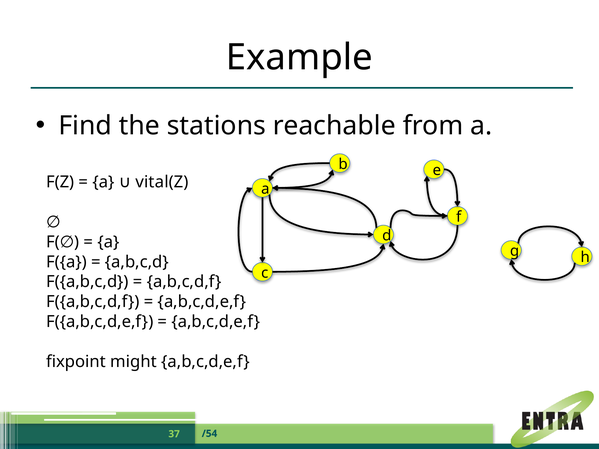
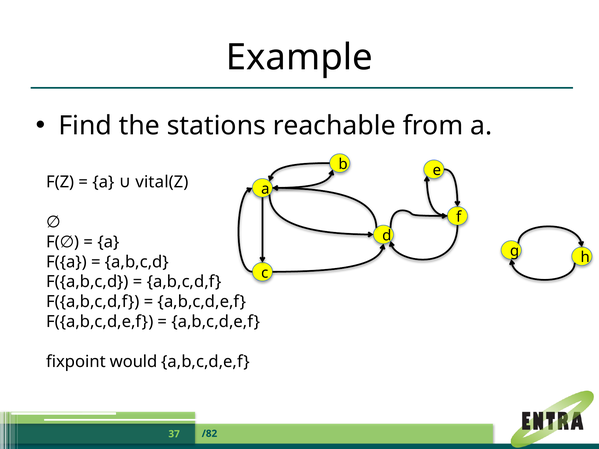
might: might -> would (134, 362)
/54: /54 -> /82 (209, 434)
